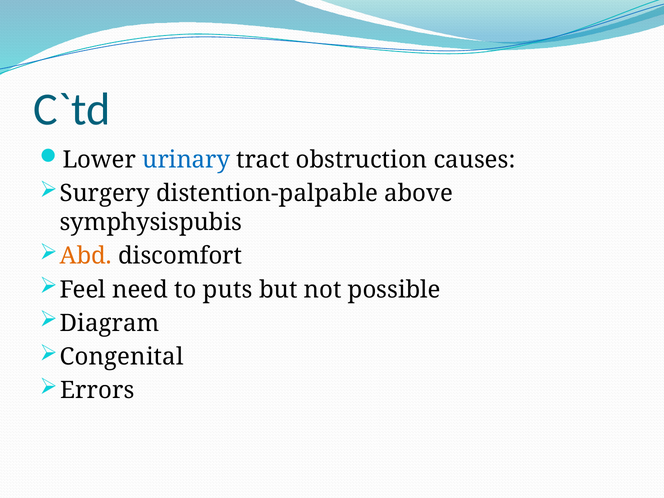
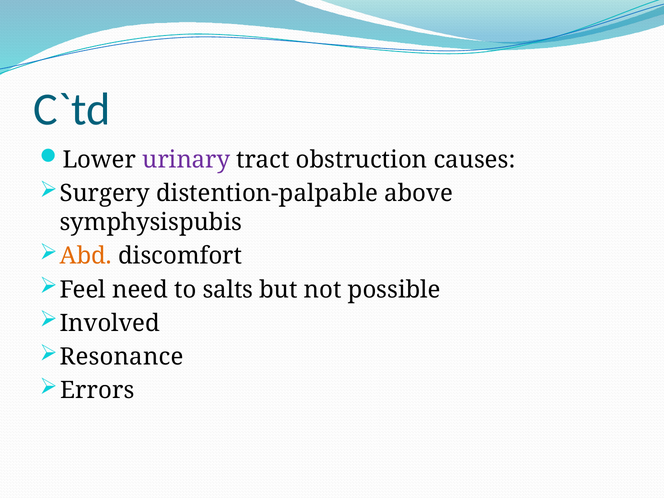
urinary colour: blue -> purple (186, 160)
puts: puts -> salts (228, 290)
Diagram: Diagram -> Involved (110, 323)
Congenital: Congenital -> Resonance (122, 357)
